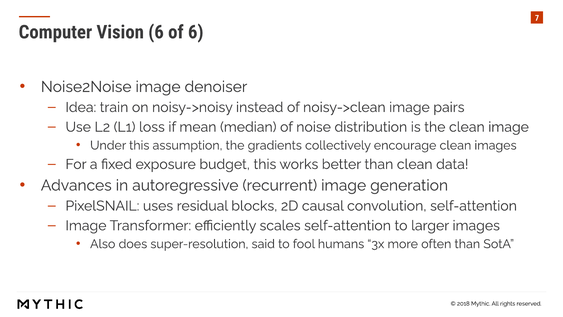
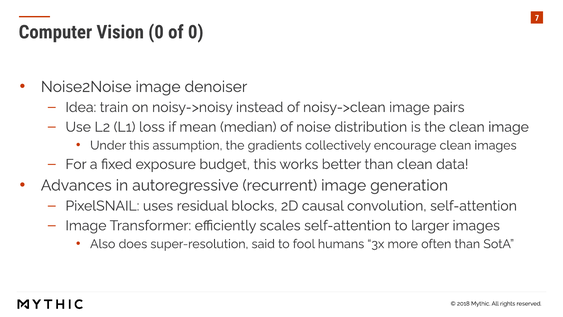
Vision 6: 6 -> 0 (156, 32)
of 6: 6 -> 0 (196, 32)
